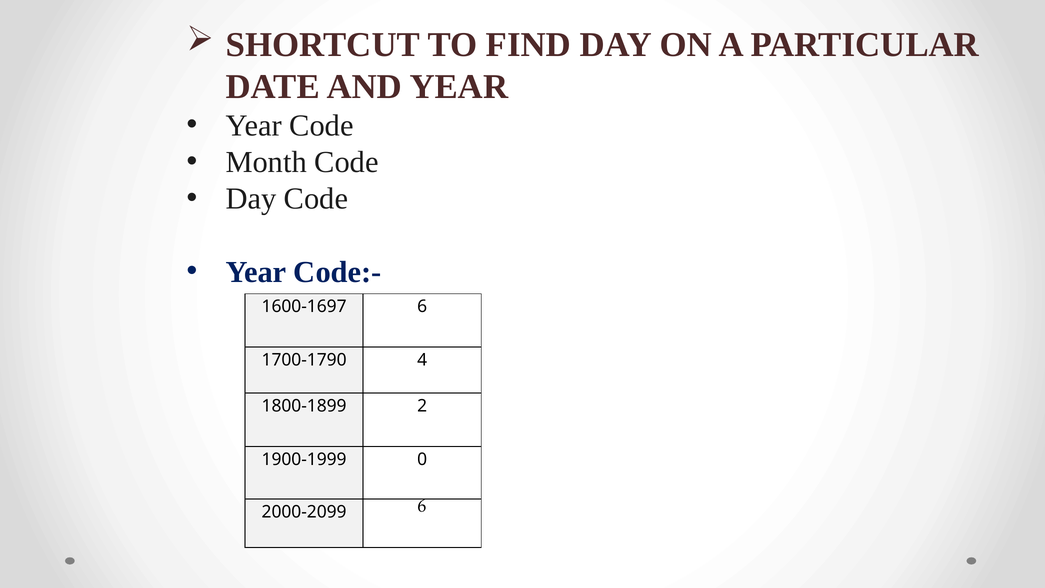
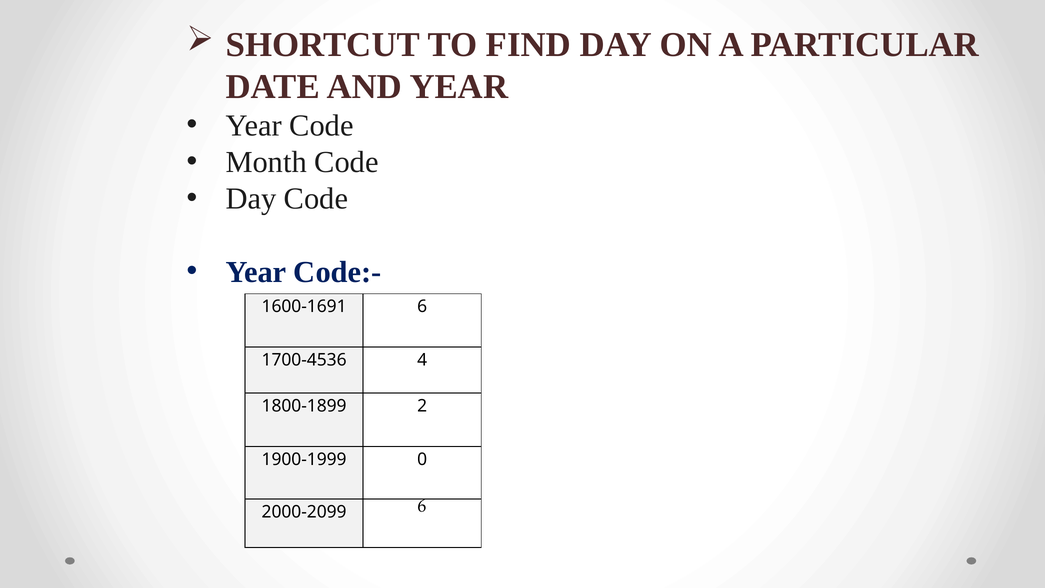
1600-1697: 1600-1697 -> 1600-1691 (304, 306)
1700-1790: 1700-1790 -> 1700-4536 (304, 360)
